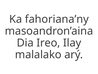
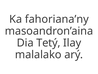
Ireo: Ireo -> Tetý (48, 43)
